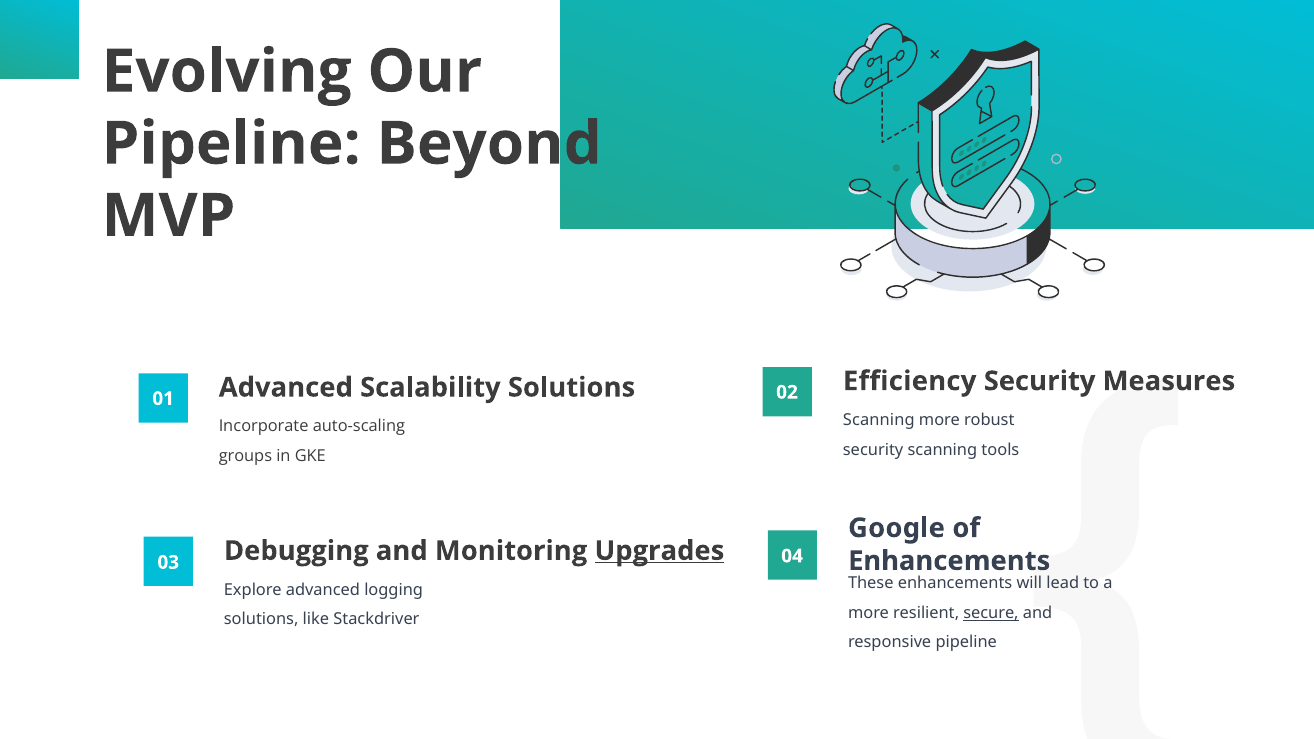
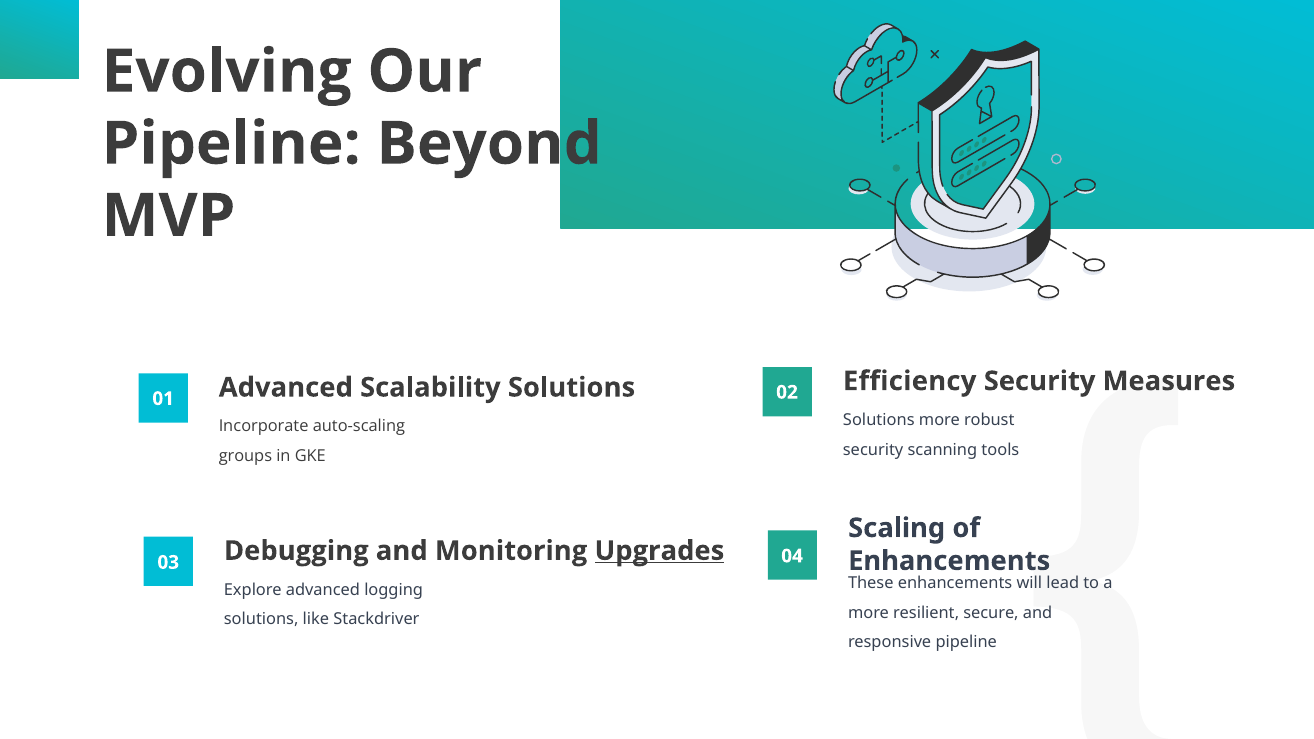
Scanning: Scanning -> Solutions (879, 420)
Google: Google -> Scaling (897, 528)
secure underline: present -> none (991, 613)
